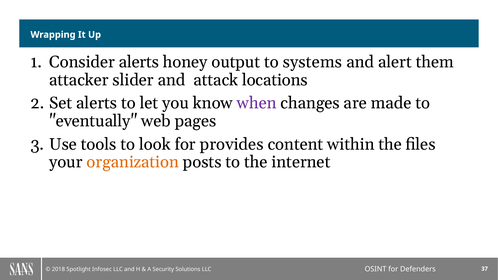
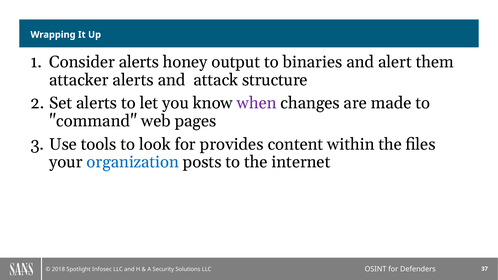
systems: systems -> binaries (313, 62)
attacker slider: slider -> alerts (133, 80)
locations: locations -> structure (275, 80)
eventually: eventually -> command (93, 121)
organization colour: orange -> blue (133, 162)
